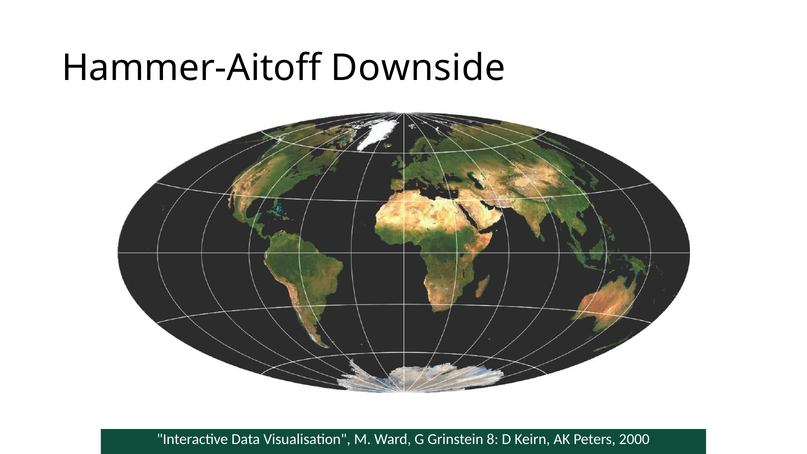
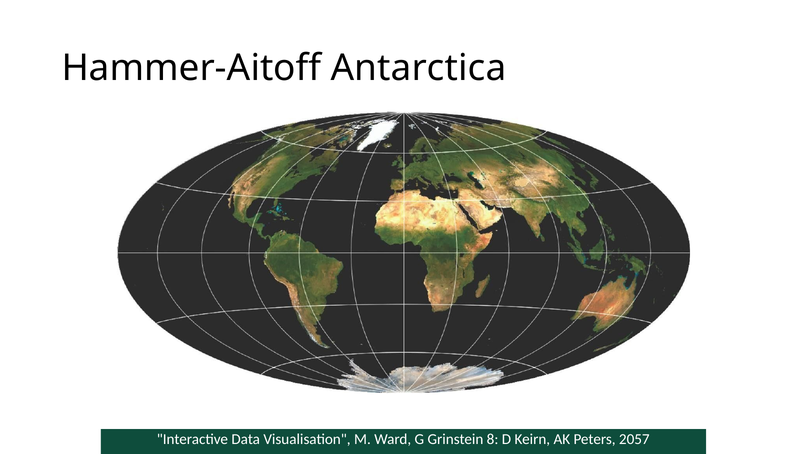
Downside: Downside -> Antarctica (418, 68)
2000: 2000 -> 2057 (634, 439)
